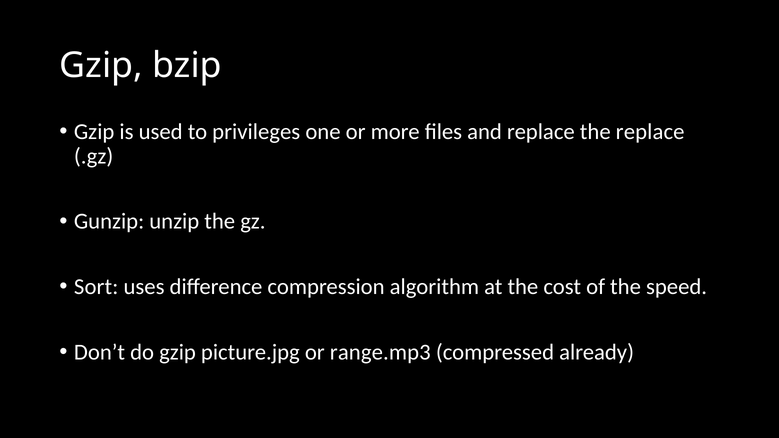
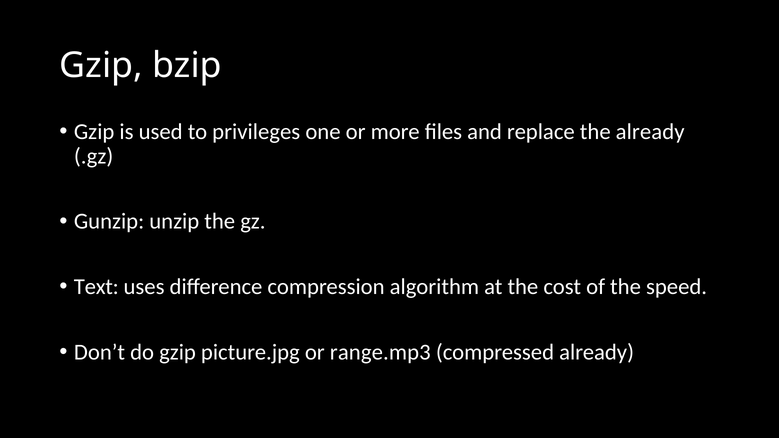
the replace: replace -> already (650, 132)
Sort: Sort -> Text (96, 287)
